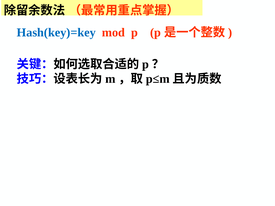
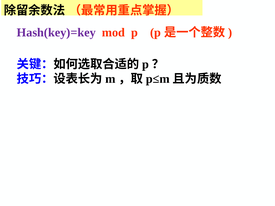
Hash(key)=key colour: blue -> purple (56, 33)
